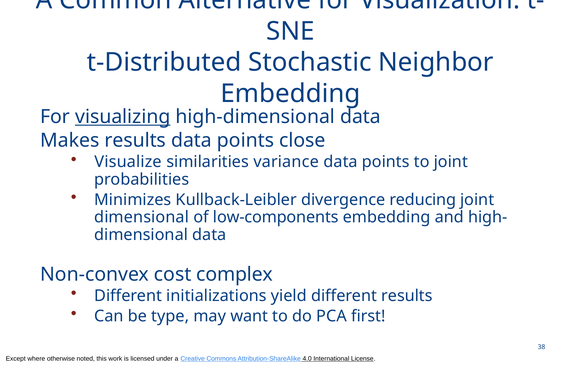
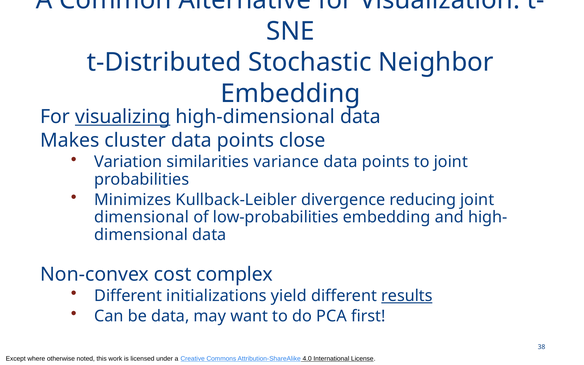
Makes results: results -> cluster (135, 140)
Visualize: Visualize -> Variation (128, 162)
low-components: low-components -> low-probabilities (276, 217)
results underline: none -> present (407, 296)
be type: type -> data (170, 316)
